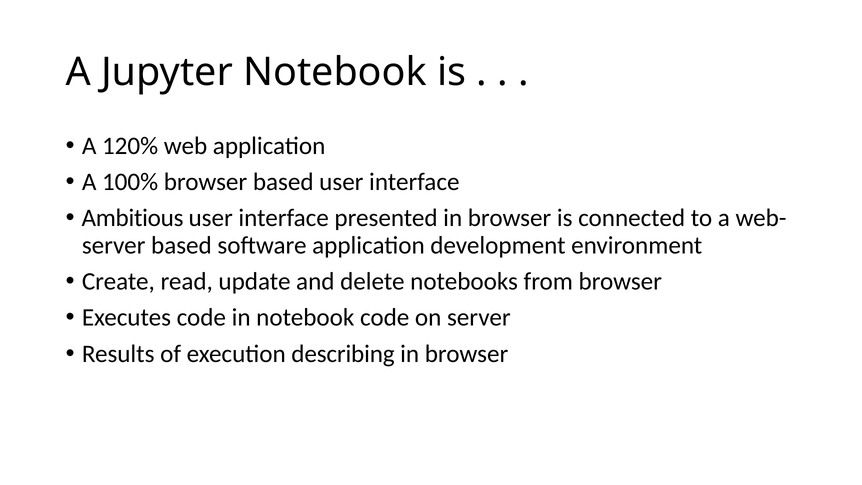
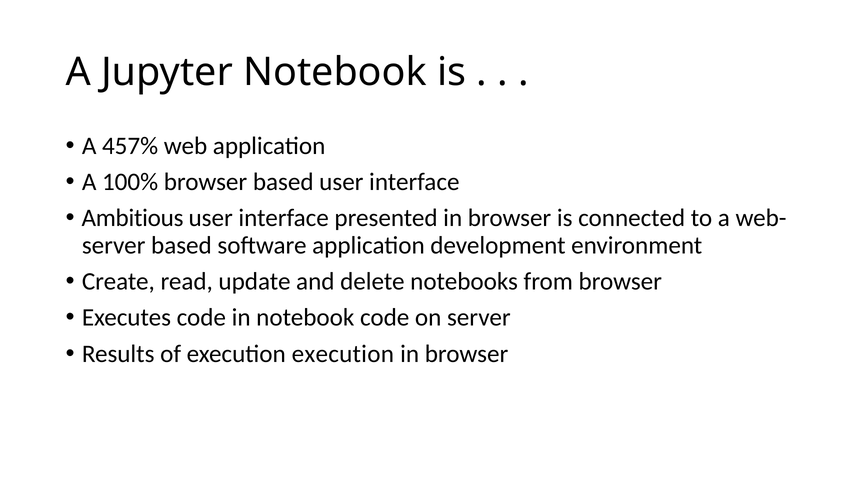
120%: 120% -> 457% (130, 146)
execution describing: describing -> execution (343, 354)
